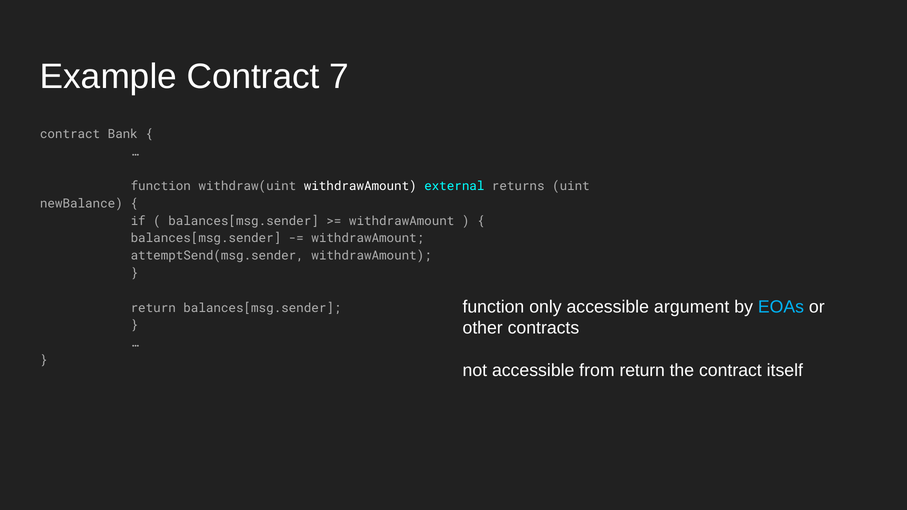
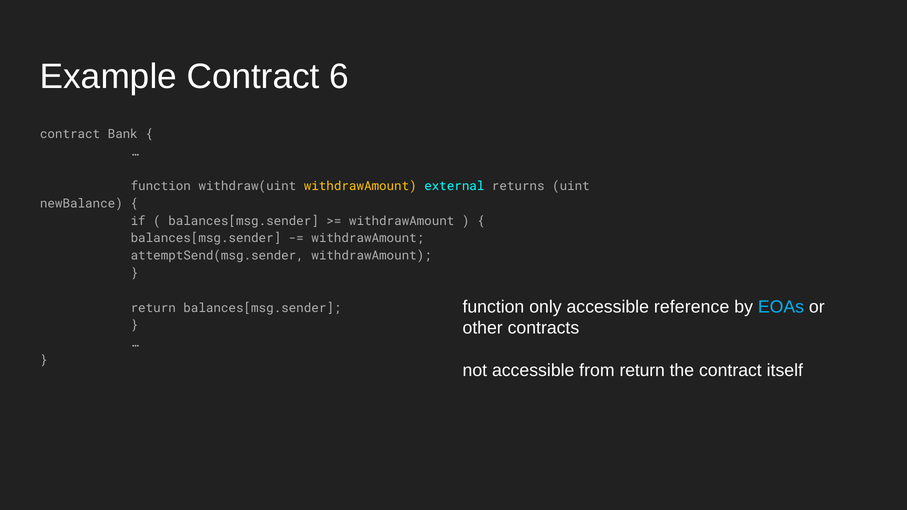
7: 7 -> 6 (339, 77)
withdrawAmount colour: white -> yellow (360, 186)
argument: argument -> reference (692, 307)
